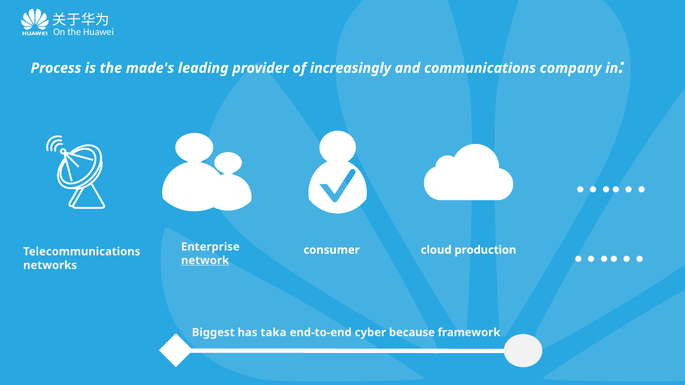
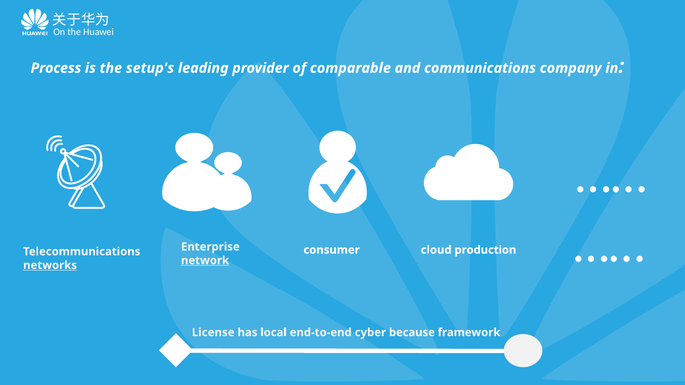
made's: made's -> setup's (150, 68)
increasingly: increasingly -> comparable (350, 68)
networks underline: none -> present (50, 265)
Biggest: Biggest -> License (213, 333)
taka: taka -> local (274, 333)
